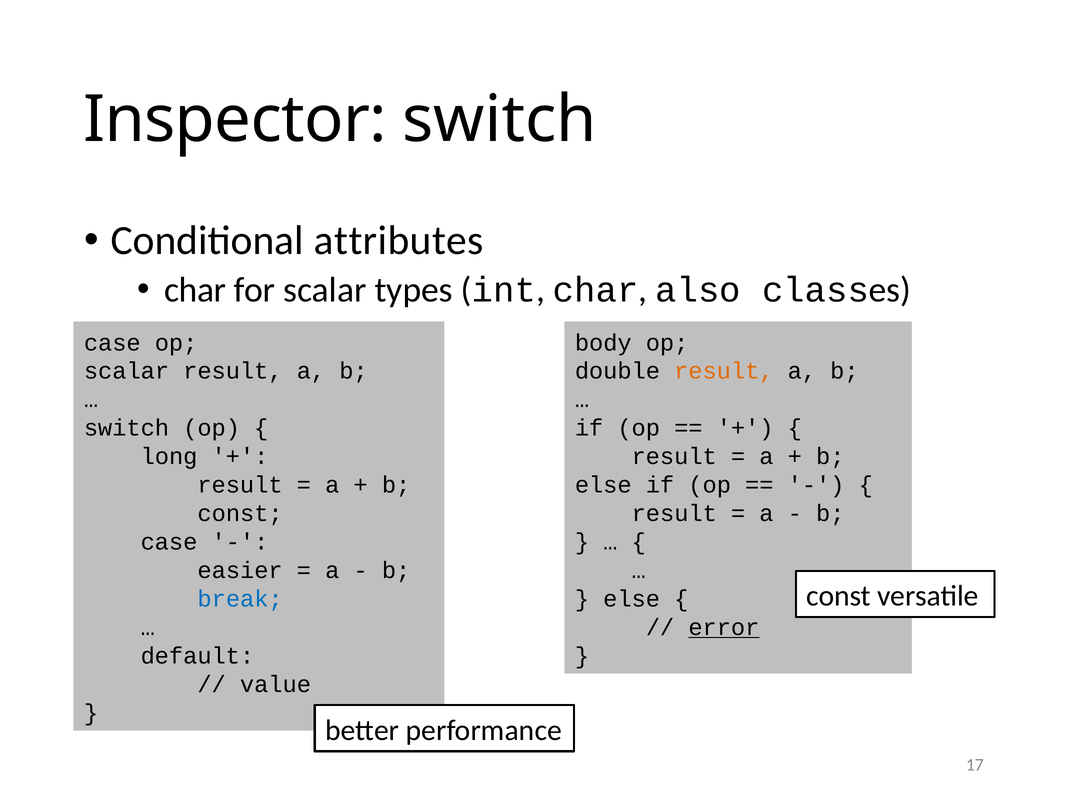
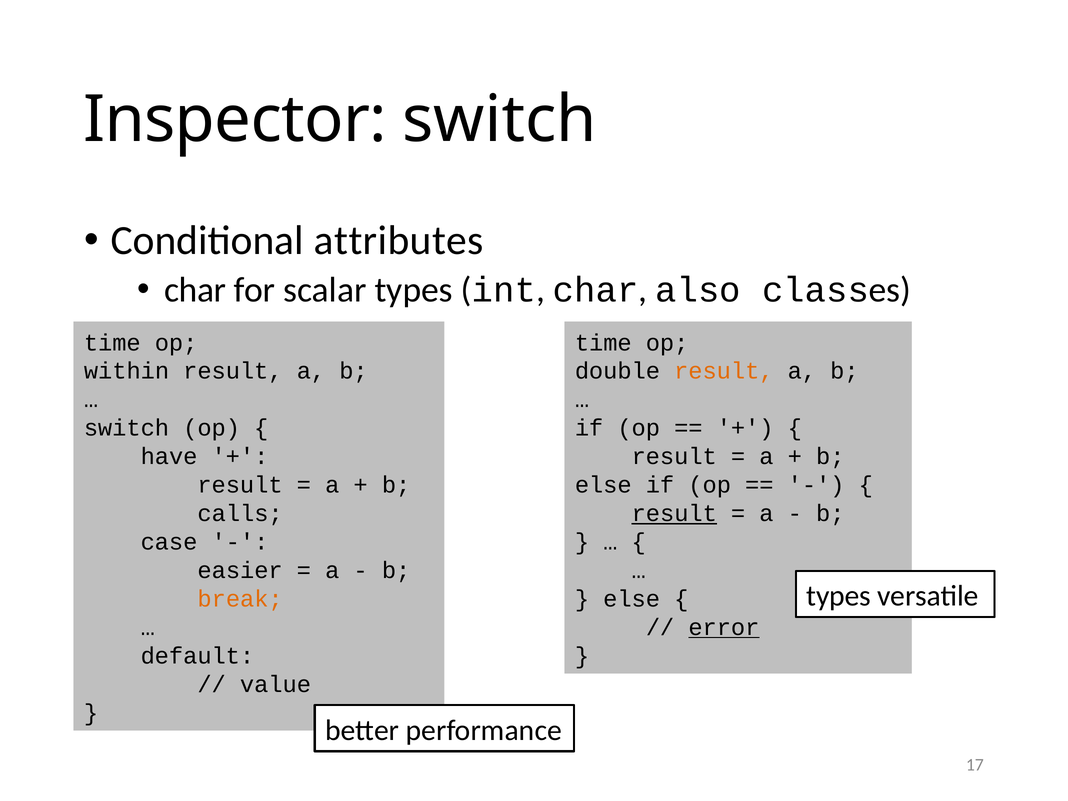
case: case -> time (112, 343)
body: body -> time (603, 343)
scalar: scalar -> within (127, 371)
long: long -> have (169, 457)
const: const -> calls (240, 513)
result underline: none -> present (674, 513)
const: const -> types (839, 596)
break colour: blue -> orange (240, 599)
